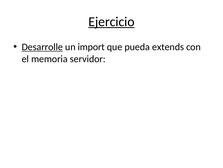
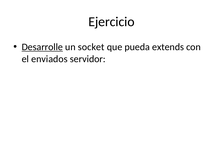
Ejercicio underline: present -> none (111, 22)
import: import -> socket (91, 47)
memoria: memoria -> enviados (49, 59)
